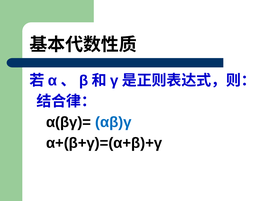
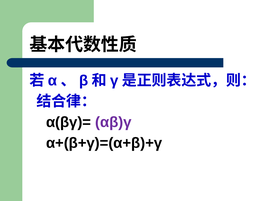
αβ)γ colour: blue -> purple (113, 122)
